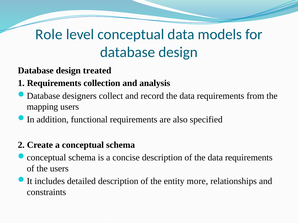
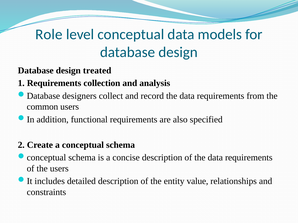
mapping: mapping -> common (42, 107)
more: more -> value (197, 182)
